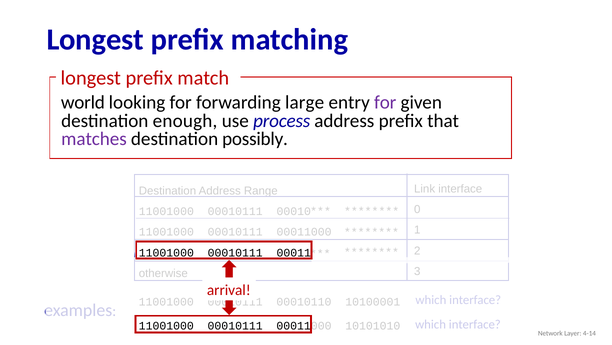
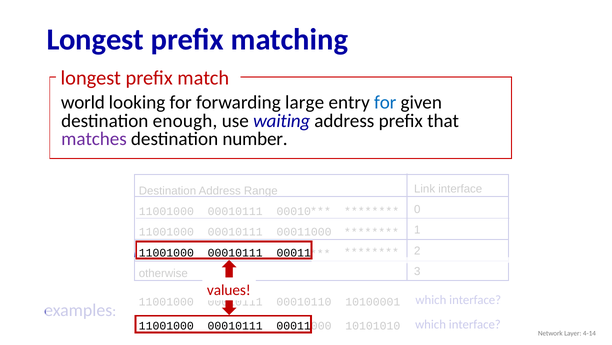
for colour: purple -> blue (385, 102)
process: process -> waiting (282, 120)
possibly: possibly -> number (255, 139)
arrival: arrival -> values (229, 289)
